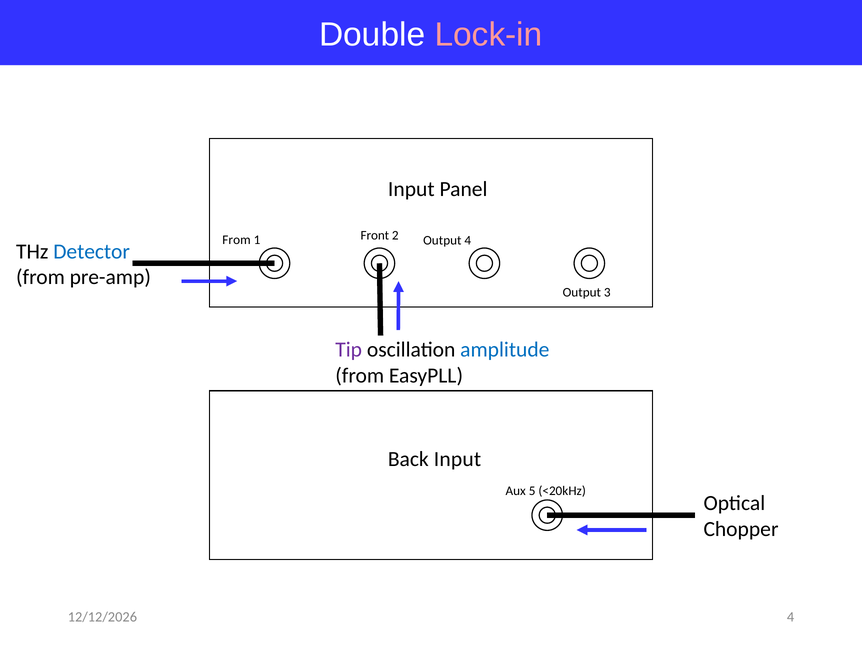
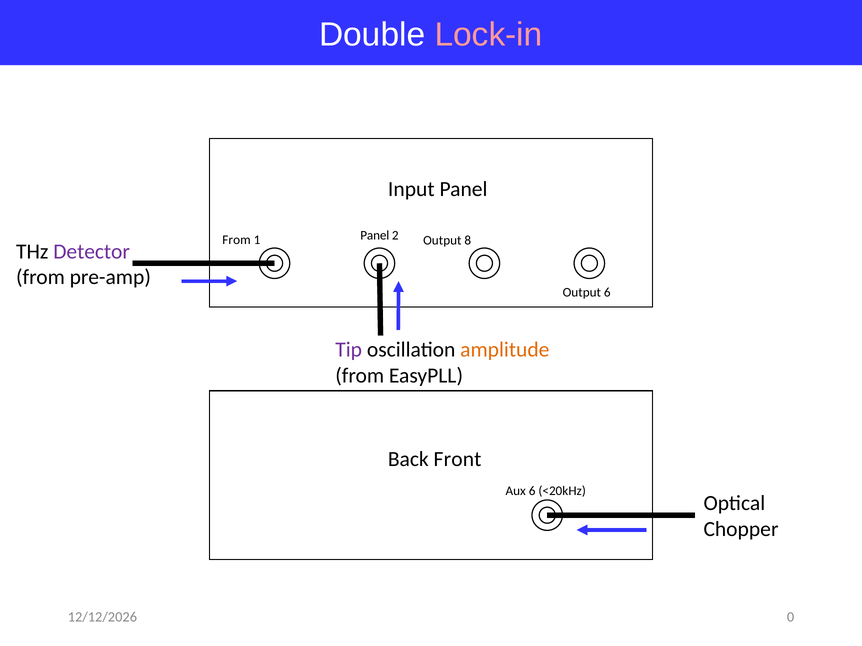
1 Front: Front -> Panel (375, 236)
Output 4: 4 -> 8 (468, 241)
Detector colour: blue -> purple (92, 252)
Output 3: 3 -> 6 (607, 293)
amplitude colour: blue -> orange (505, 350)
Back Input: Input -> Front (458, 459)
Aux 5: 5 -> 6 (532, 491)
4: 4 -> 0 (791, 617)
